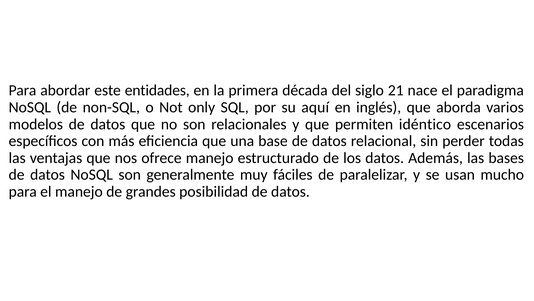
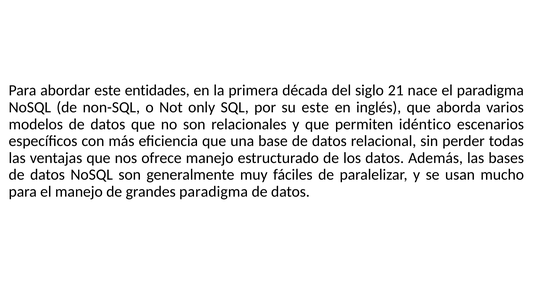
su aquí: aquí -> este (315, 107)
grandes posibilidad: posibilidad -> paradigma (214, 191)
